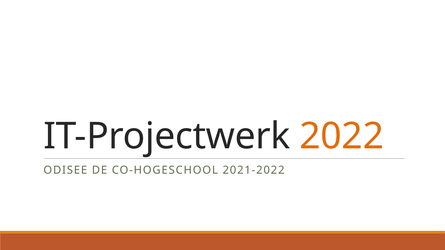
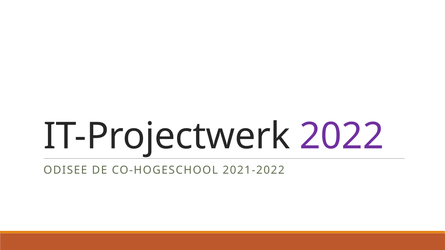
2022 colour: orange -> purple (342, 136)
